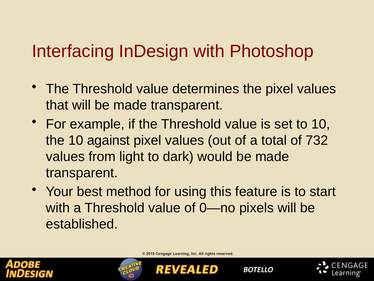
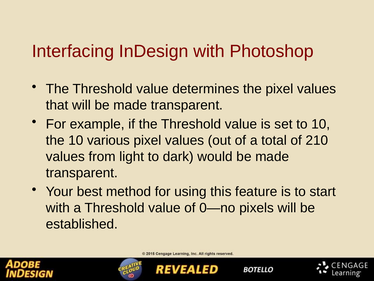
against: against -> various (109, 140)
732: 732 -> 210 (317, 140)
